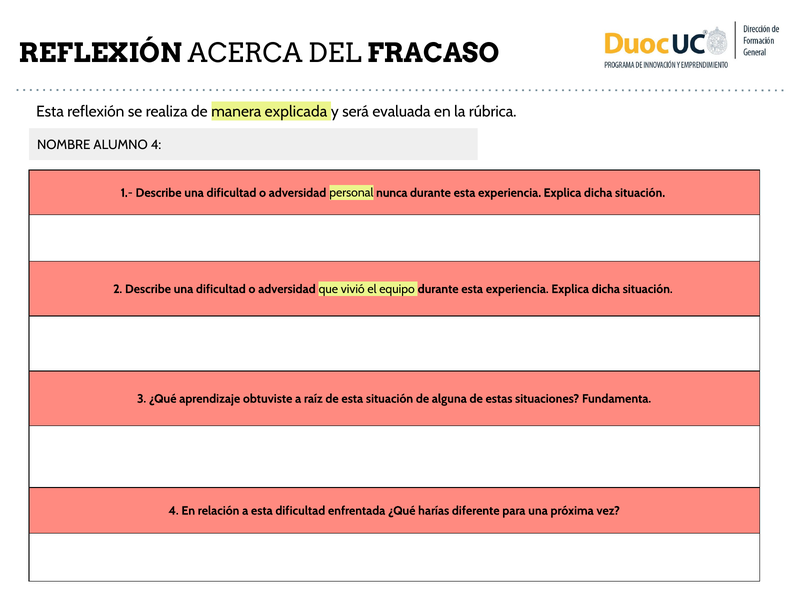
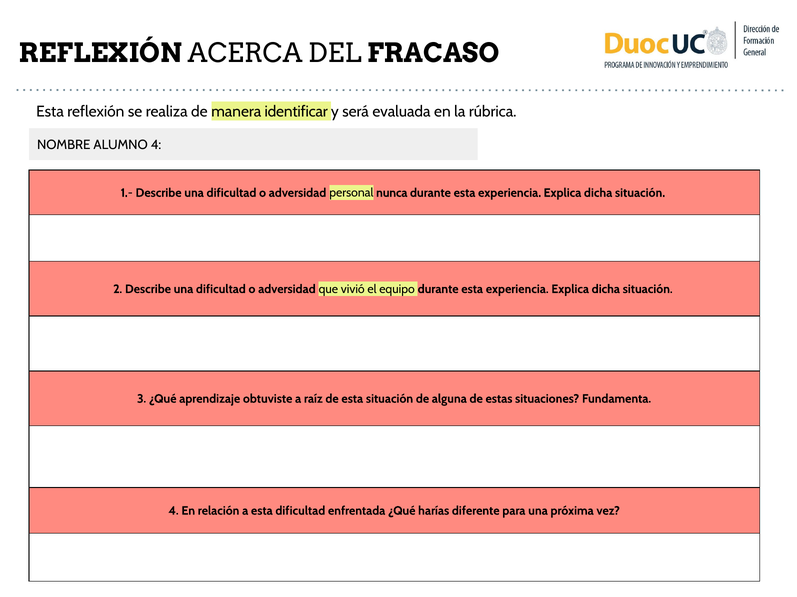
explicada: explicada -> identificar (296, 112)
